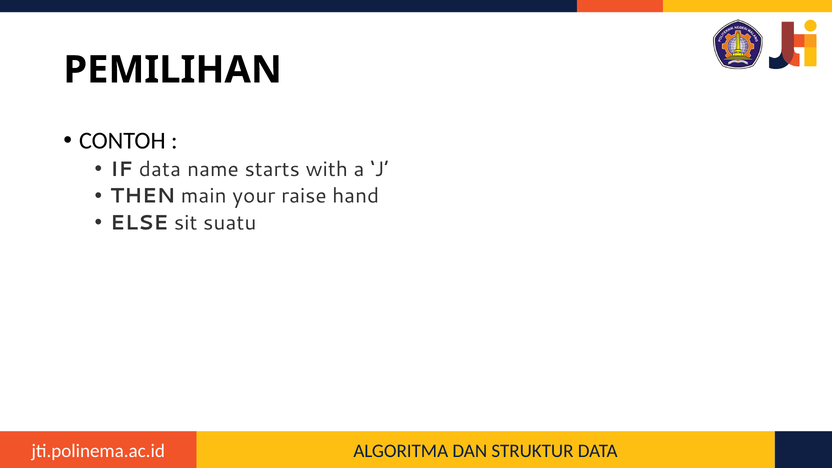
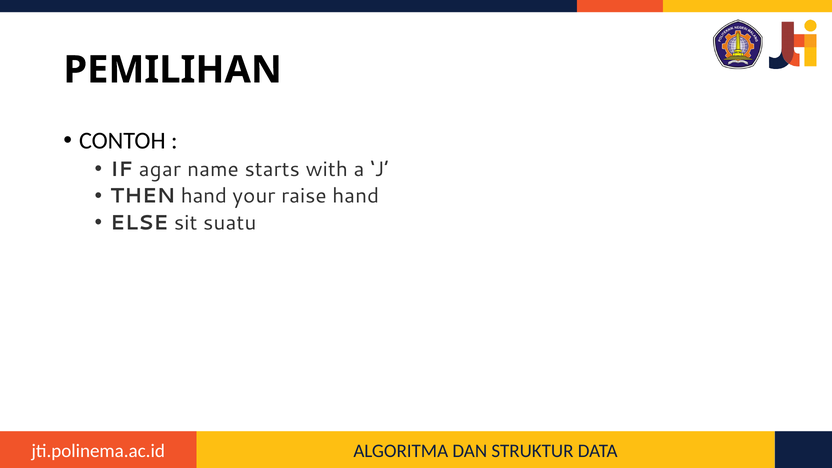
IF data: data -> agar (160, 169)
THEN main: main -> hand (204, 196)
